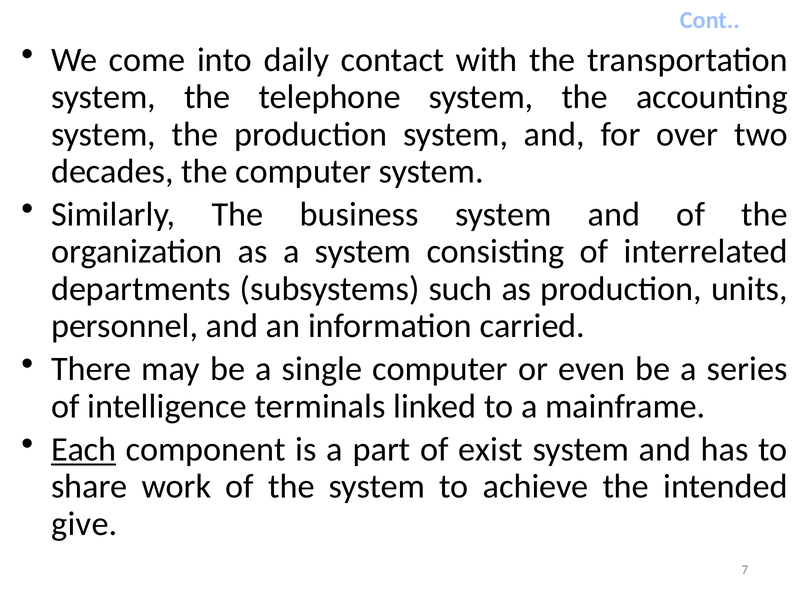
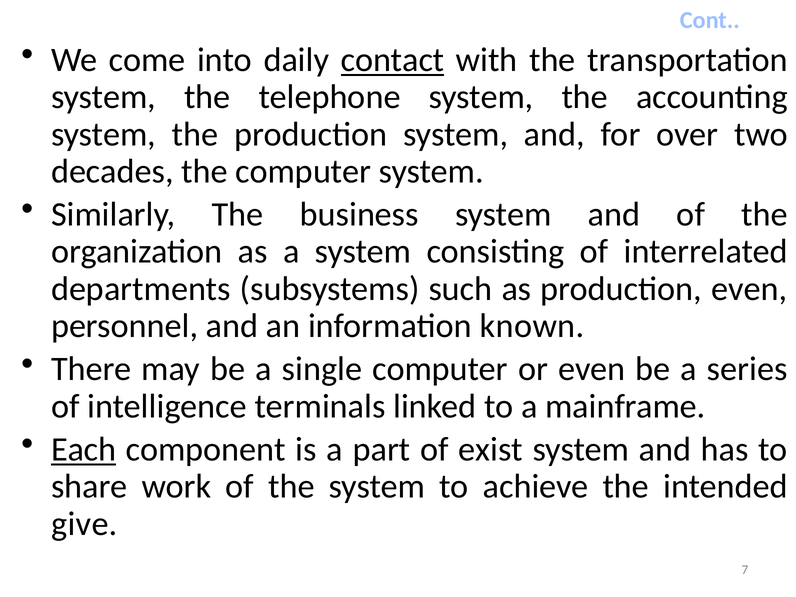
contact underline: none -> present (393, 60)
production units: units -> even (749, 289)
carried: carried -> known (532, 326)
